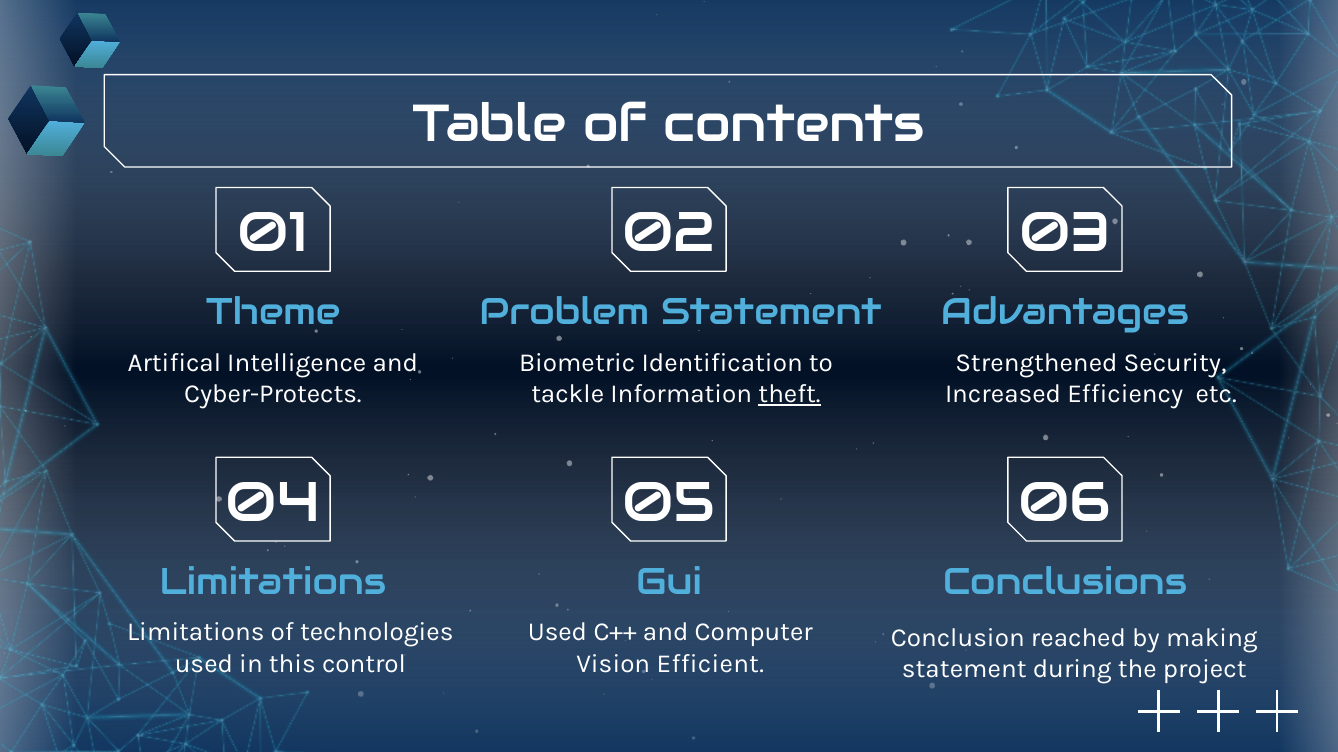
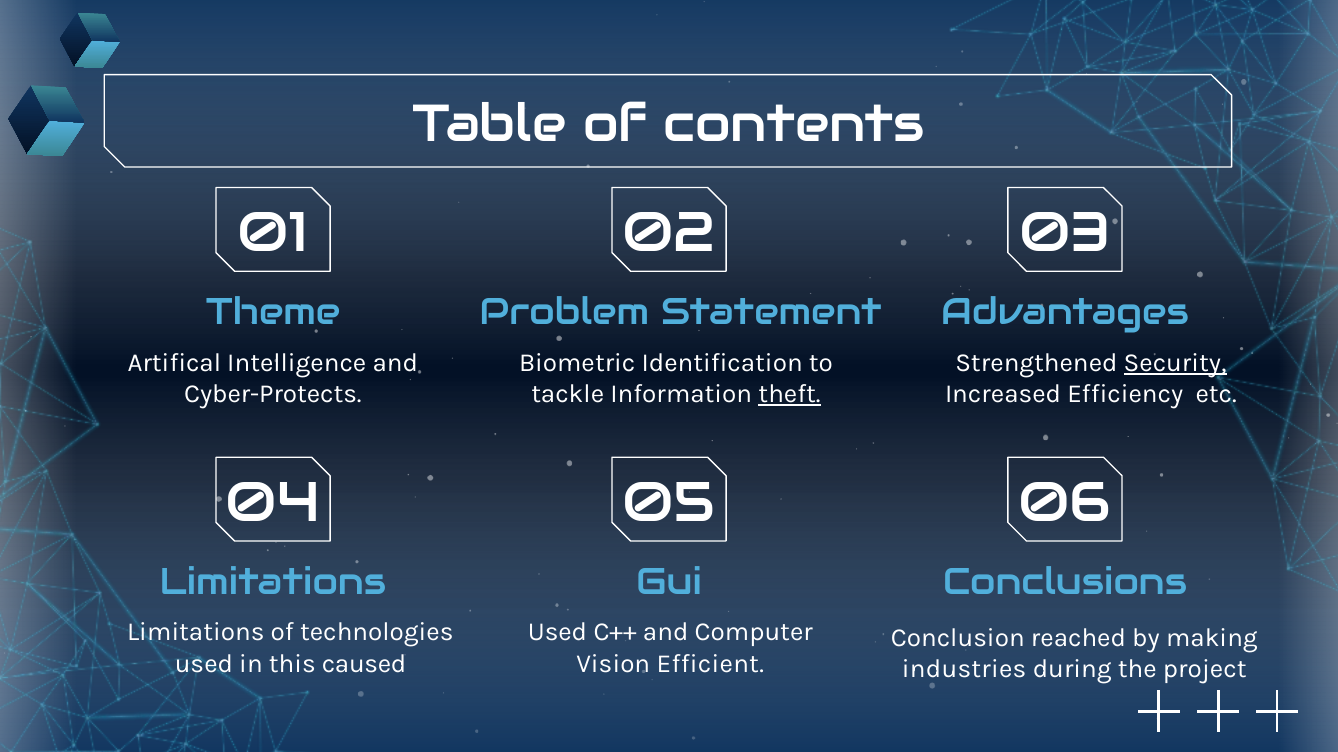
Security underline: none -> present (1175, 363)
control: control -> caused (364, 664)
statement: statement -> industries (964, 669)
